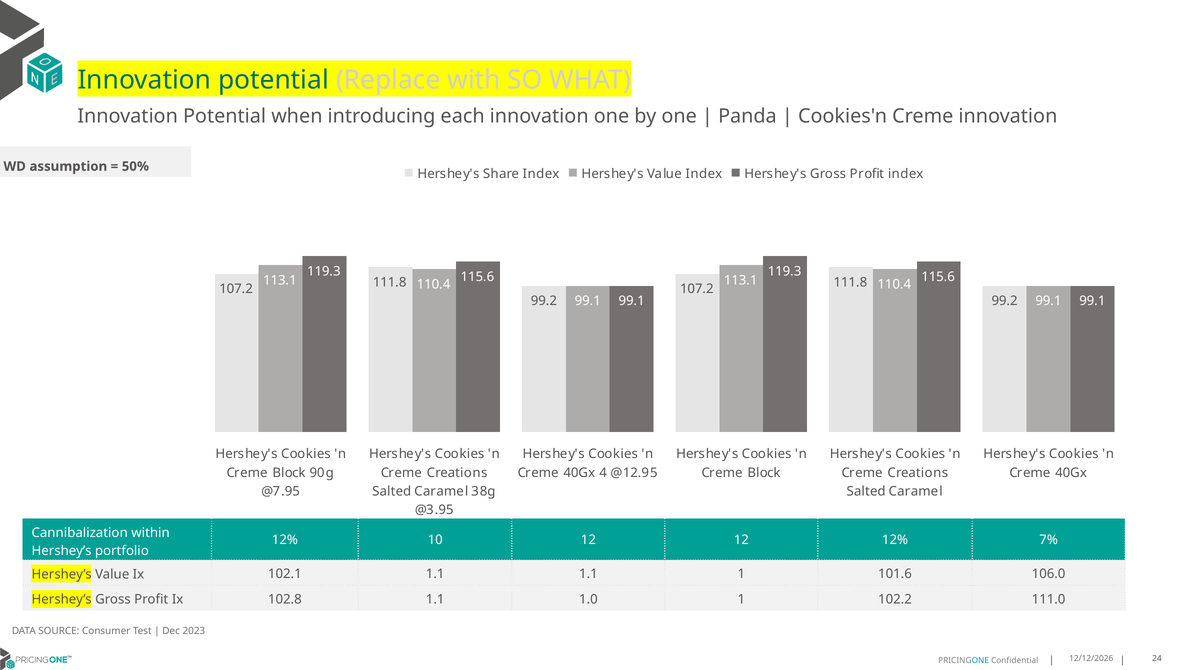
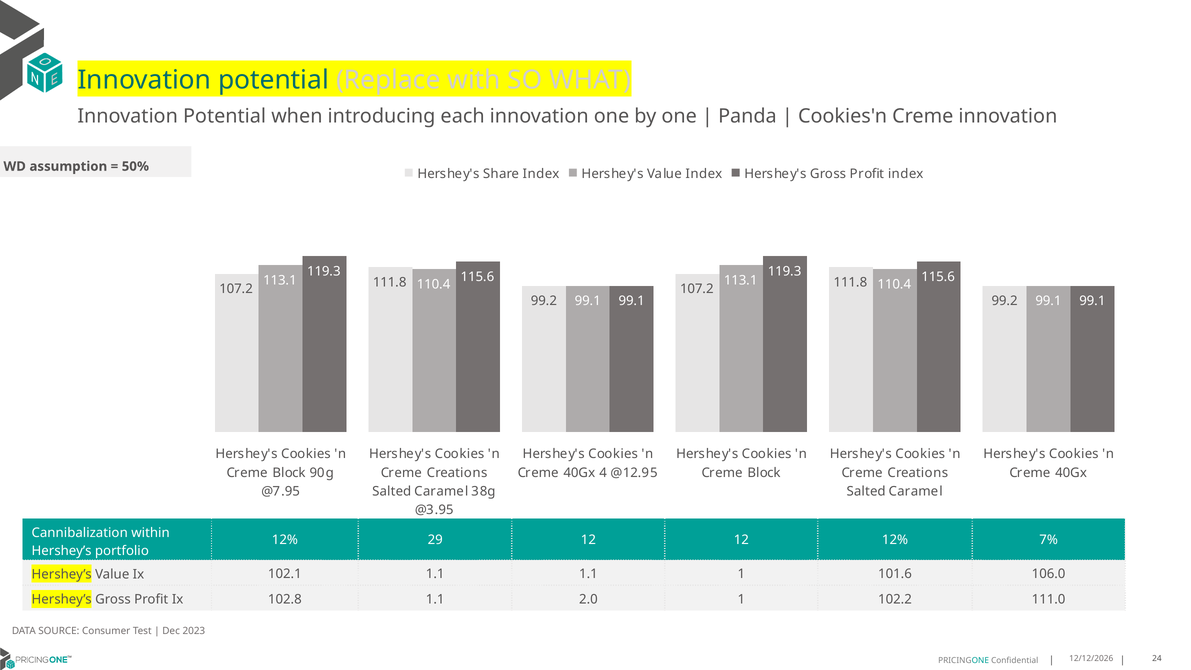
10: 10 -> 29 (435, 540)
1.0: 1.0 -> 2.0 (588, 599)
